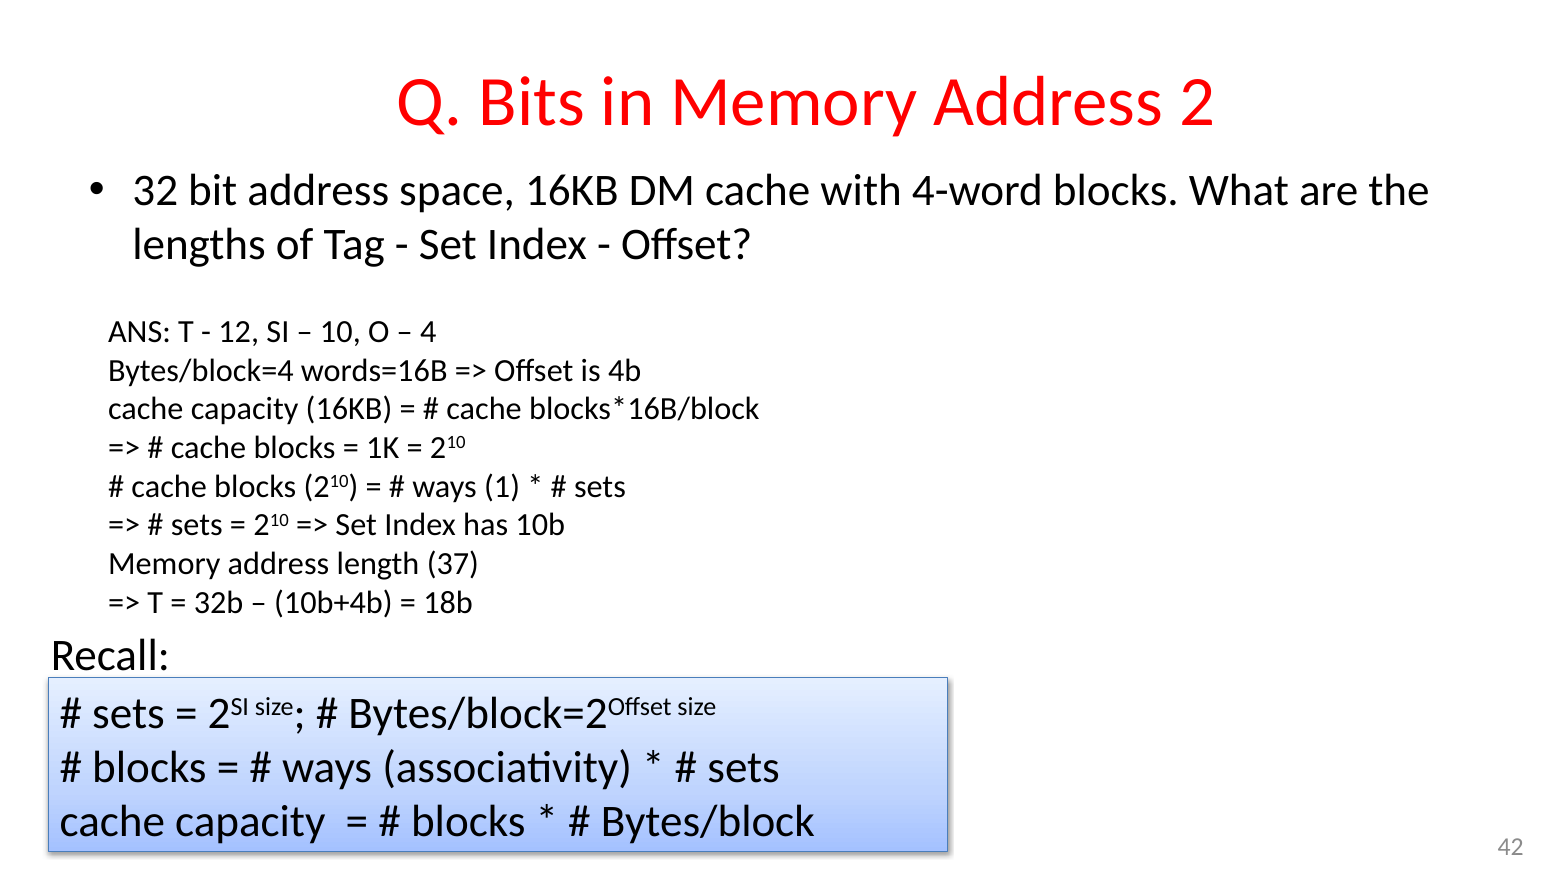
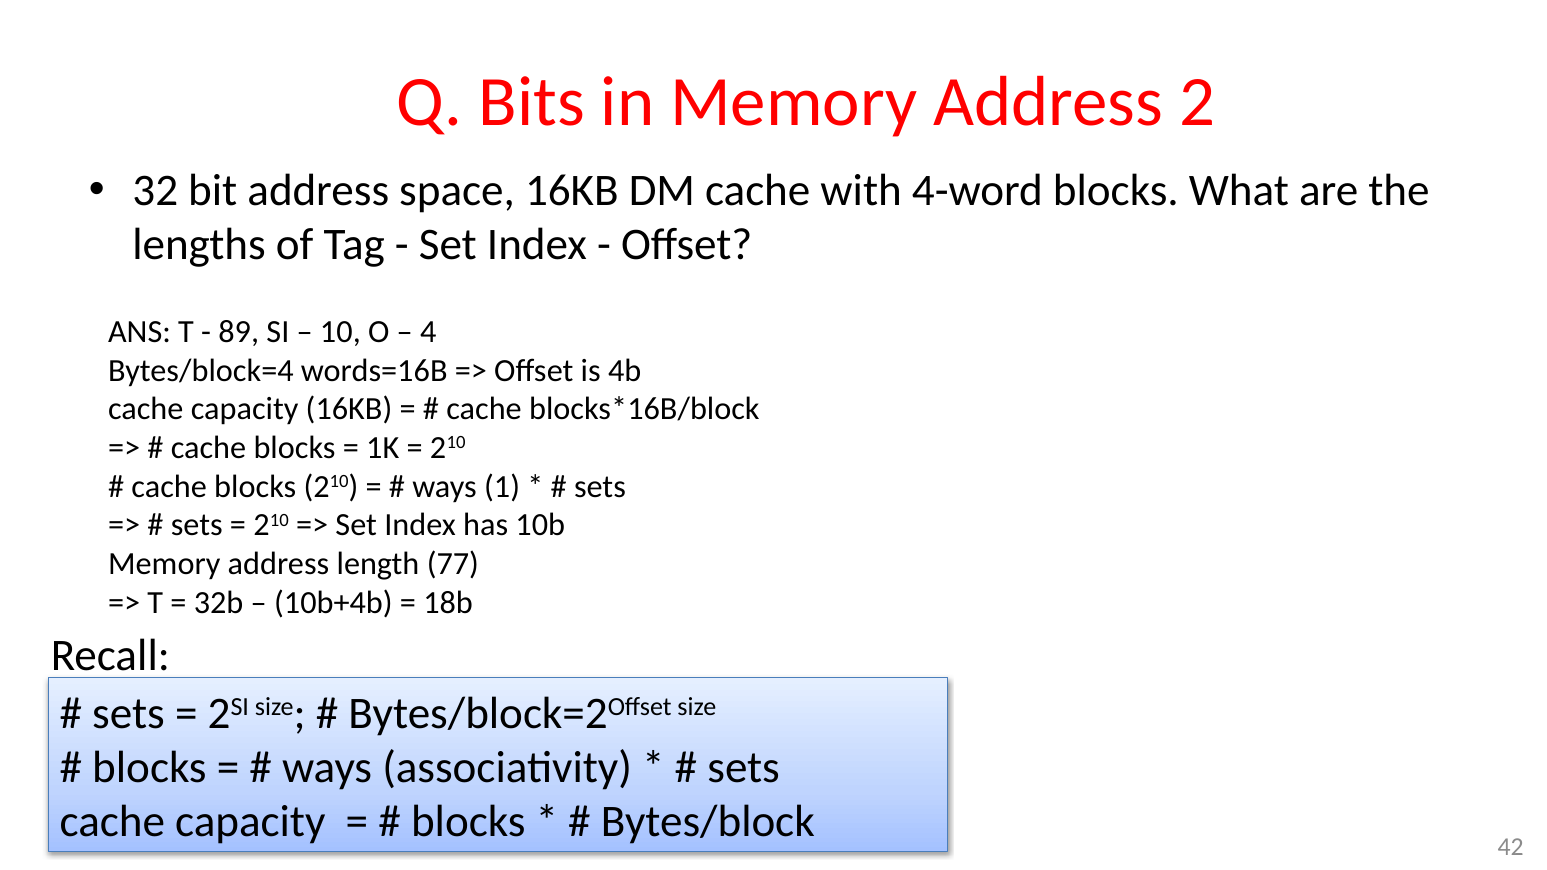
12: 12 -> 89 (239, 332)
37: 37 -> 77 (453, 564)
